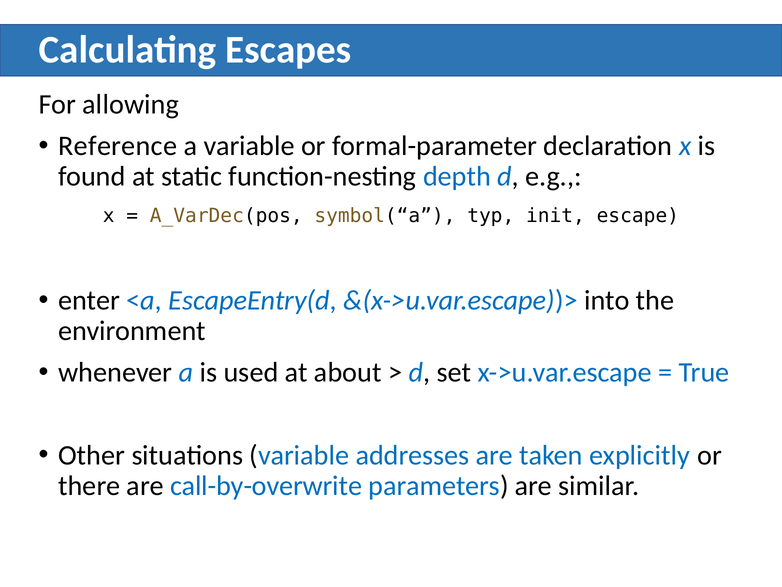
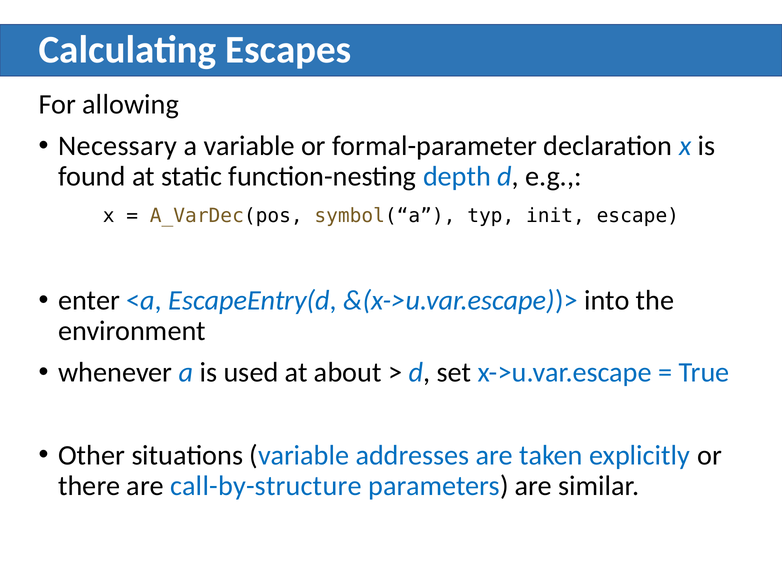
Reference: Reference -> Necessary (118, 146)
call-by-overwrite: call-by-overwrite -> call-by-structure (266, 485)
